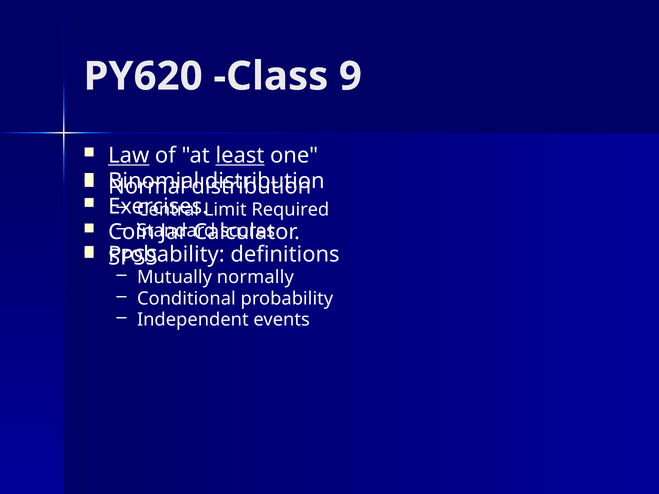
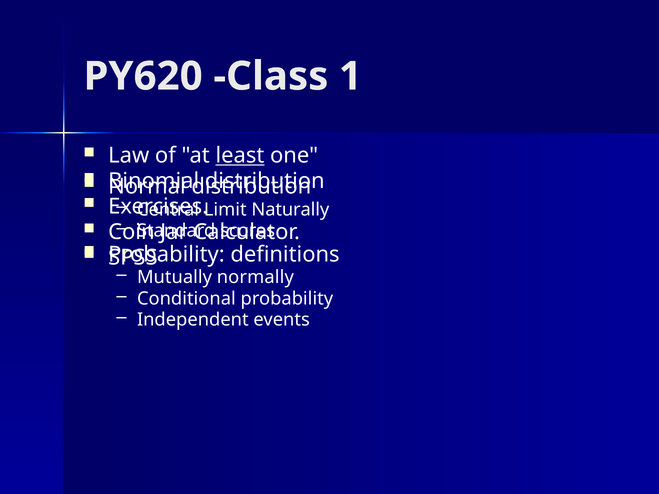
9: 9 -> 1 (350, 76)
Law underline: present -> none (129, 156)
Required: Required -> Naturally (290, 210)
